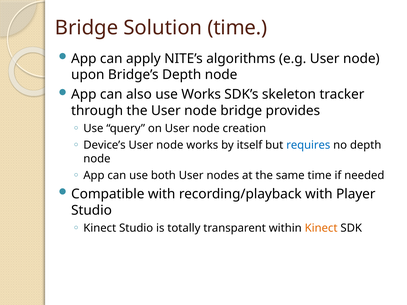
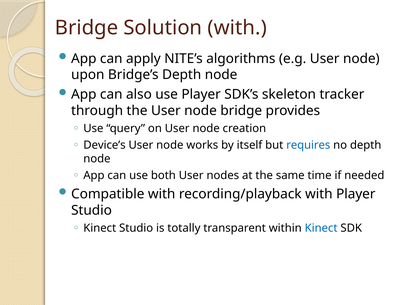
Solution time: time -> with (237, 28)
use Works: Works -> Player (201, 95)
Kinect colour: orange -> blue (321, 228)
